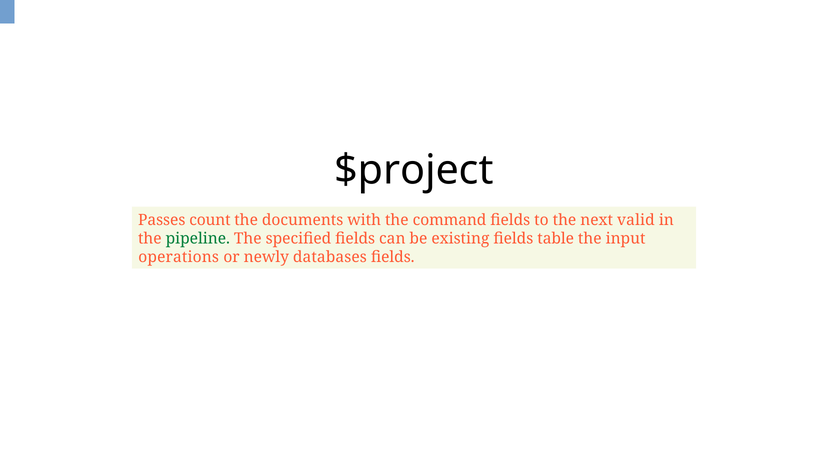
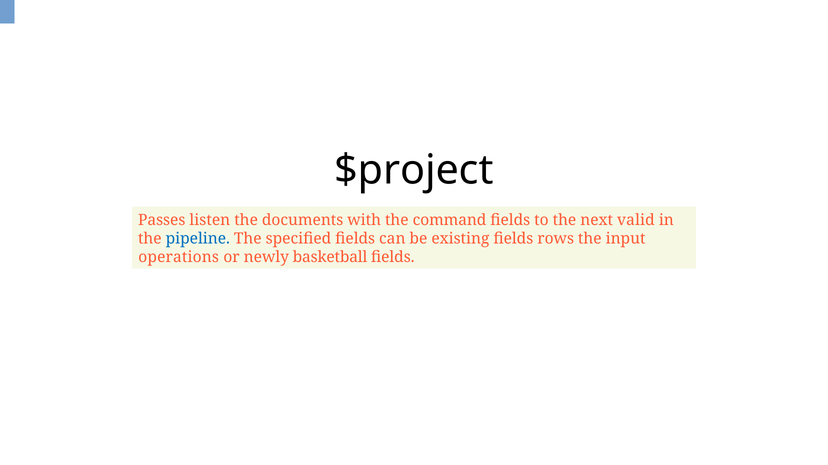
count: count -> listen (210, 220)
pipeline colour: green -> blue (198, 239)
table: table -> rows (556, 239)
databases: databases -> basketball (330, 258)
